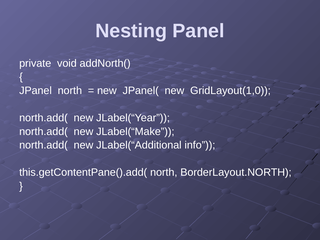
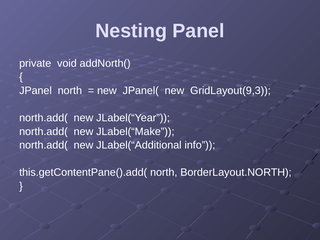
GridLayout(1,0: GridLayout(1,0 -> GridLayout(9,3 (230, 91)
